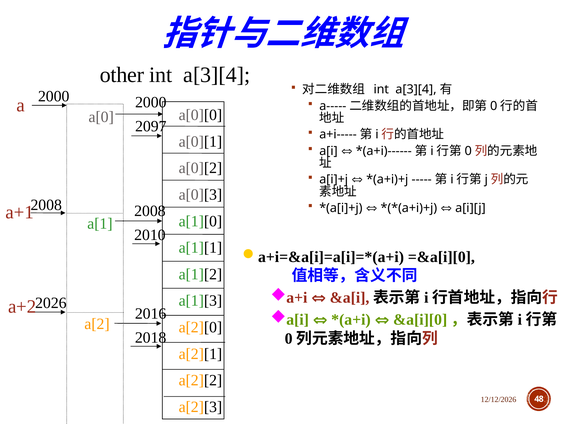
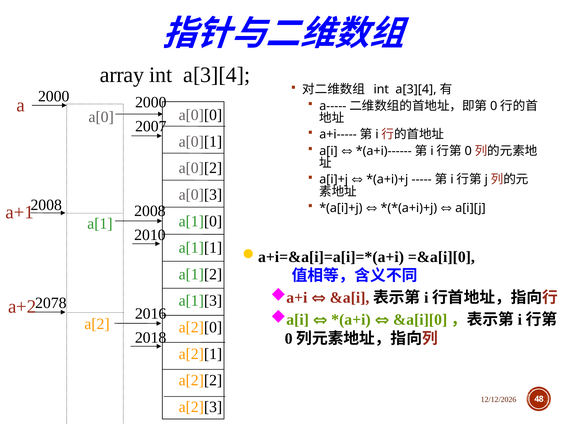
other: other -> array (122, 75)
2097: 2097 -> 2007 (151, 126)
2026: 2026 -> 2078 (51, 303)
